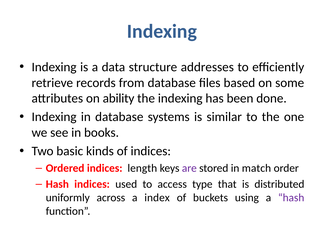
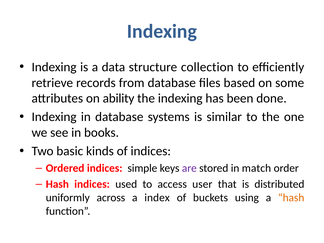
addresses: addresses -> collection (207, 67)
length: length -> simple (142, 168)
type: type -> user (202, 184)
hash colour: purple -> orange (291, 198)
